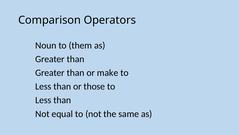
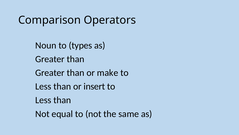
them: them -> types (80, 45)
those: those -> insert (94, 86)
